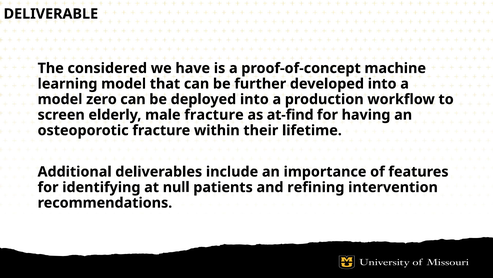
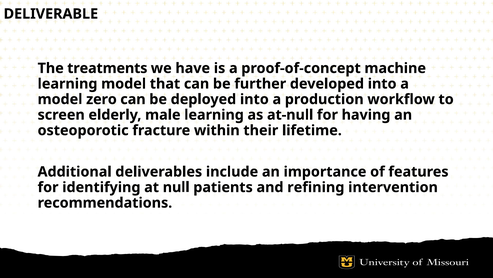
considered: considered -> treatments (107, 68)
male fracture: fracture -> learning (214, 115)
at-find: at-find -> at-null (290, 115)
